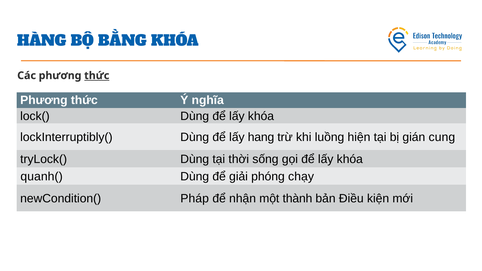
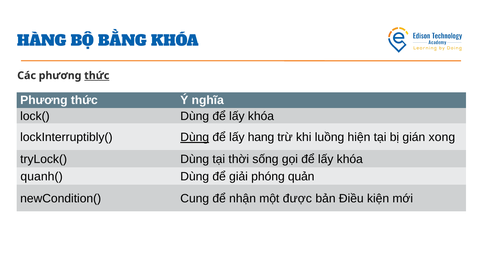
Dùng underline: none -> present (195, 137)
cung: cung -> xong (442, 137)
chạy: chạy -> quản (301, 177)
Pháp: Pháp -> Cung (195, 199)
thành: thành -> được (297, 199)
